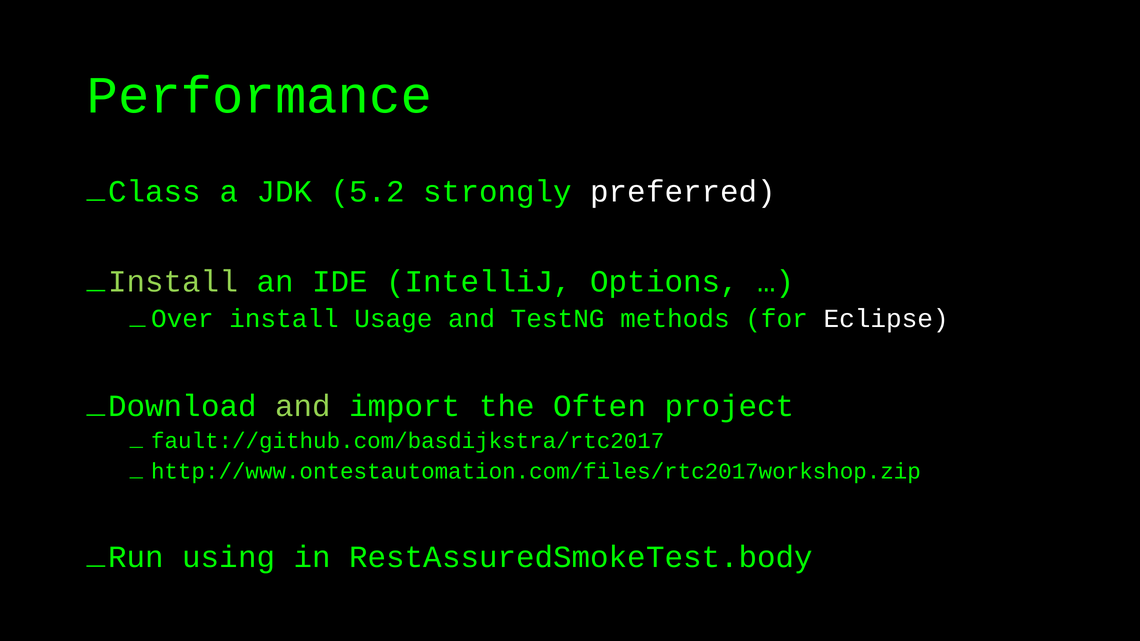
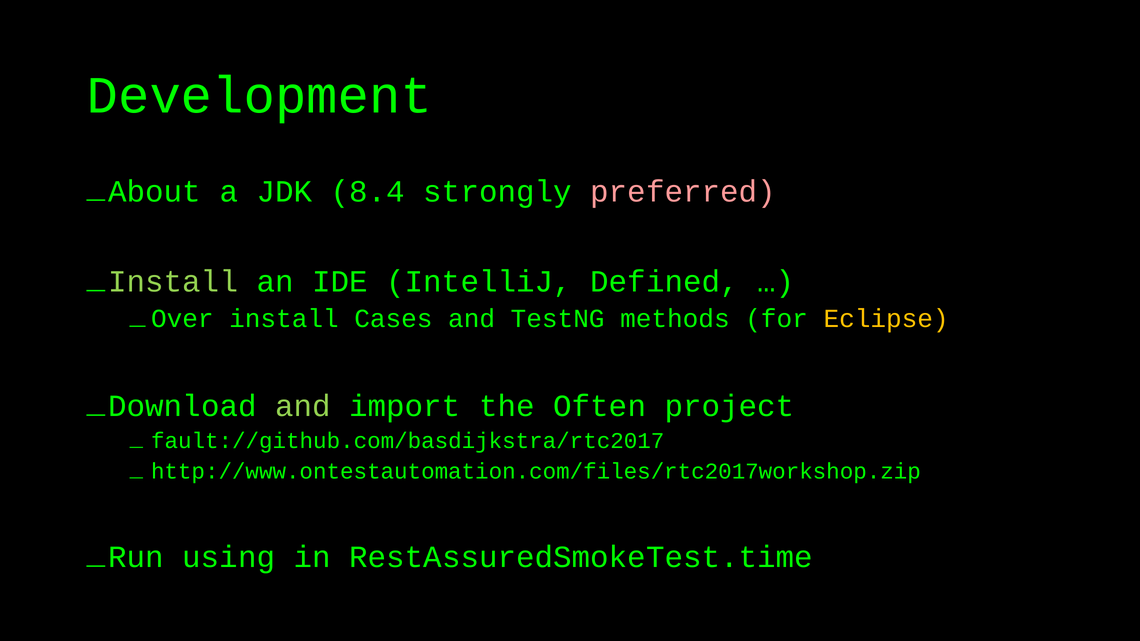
Performance: Performance -> Development (259, 96)
Class: Class -> About (155, 191)
5.2: 5.2 -> 8.4 (368, 191)
preferred colour: white -> pink (683, 191)
Options: Options -> Defined (665, 282)
Usage: Usage -> Cases (393, 319)
Eclipse colour: white -> yellow (886, 319)
RestAssuredSmokeTest.body: RestAssuredSmokeTest.body -> RestAssuredSmokeTest.time (581, 557)
